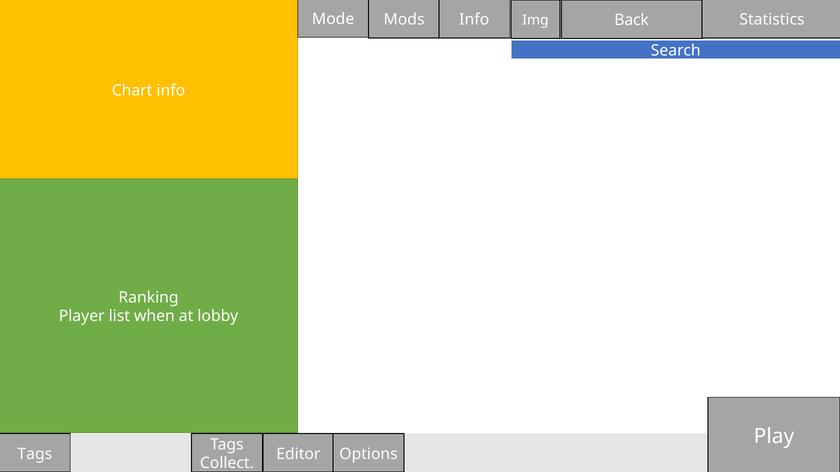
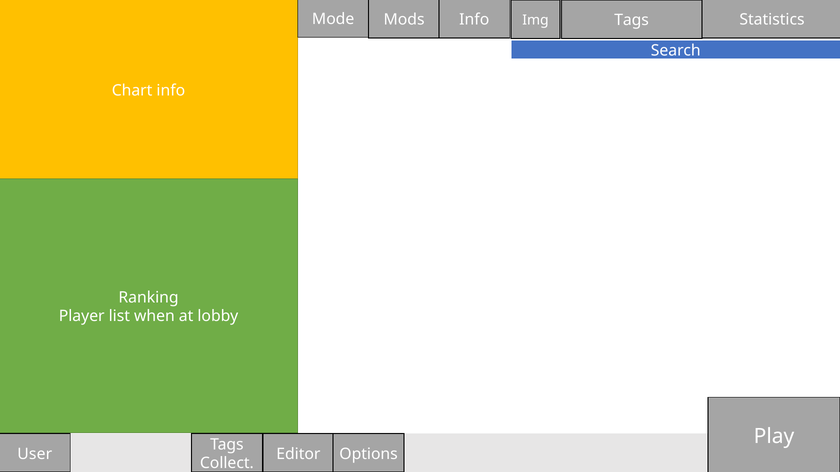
Img Back: Back -> Tags (632, 20)
Tags: Tags -> User (35, 454)
